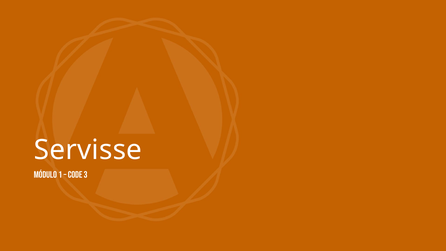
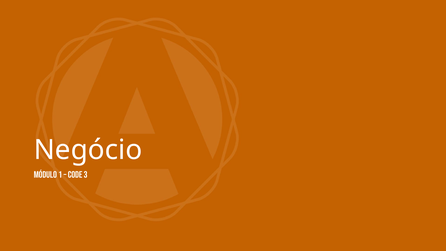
Servisse: Servisse -> Negócio (88, 150)
